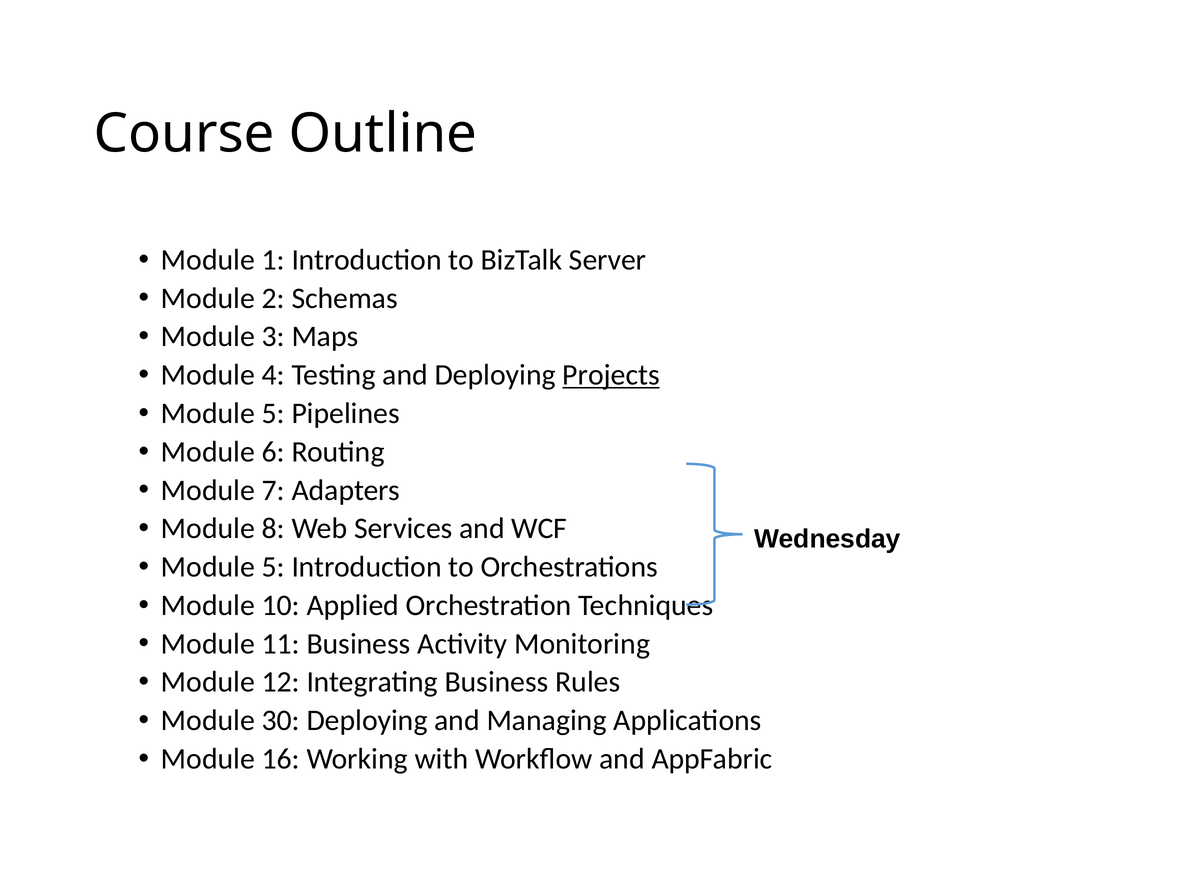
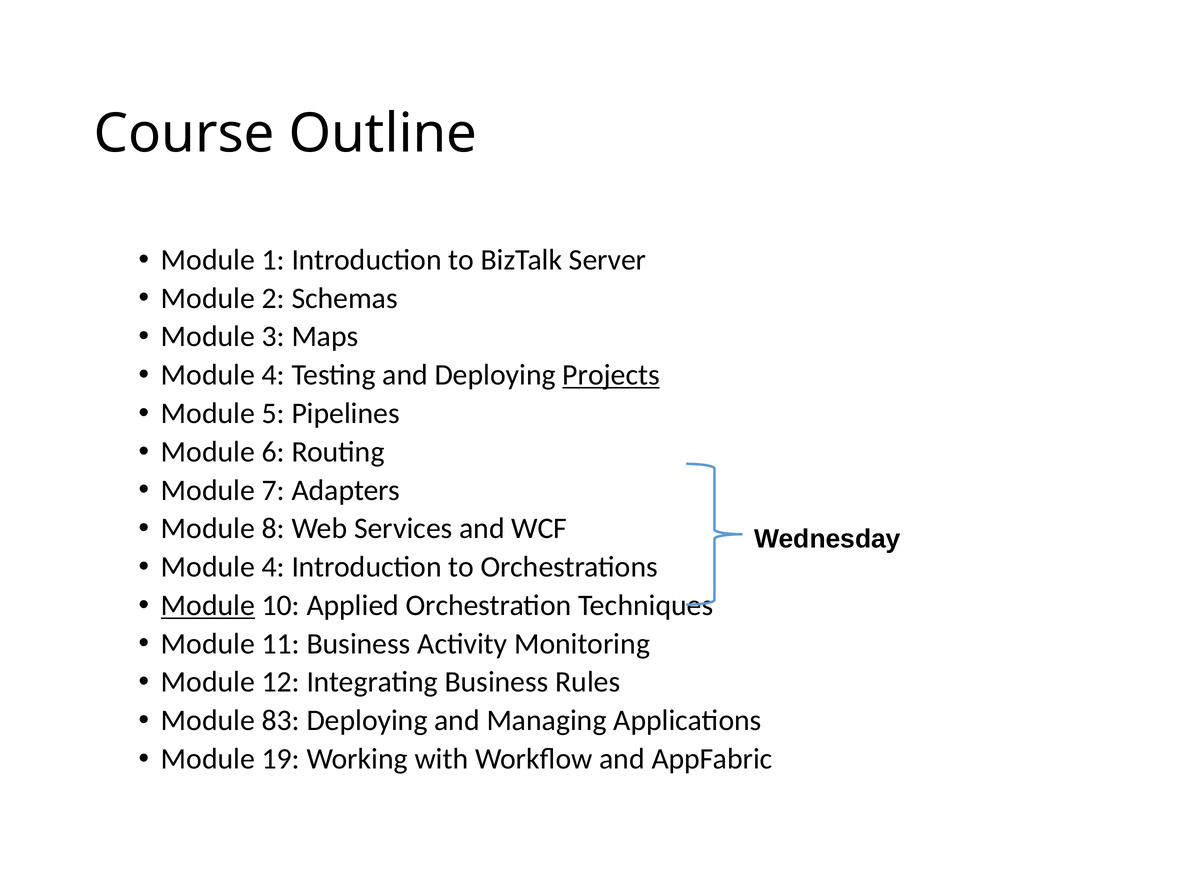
5: 5 -> 4 (273, 567)
Module underline: none -> present (208, 605)
30: 30 -> 83 (281, 721)
16: 16 -> 19 (281, 759)
